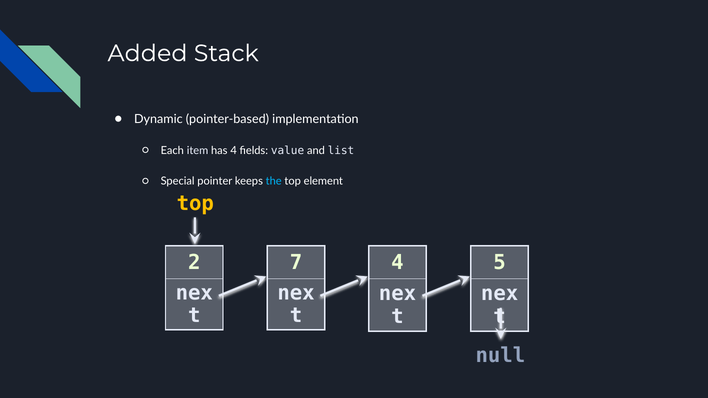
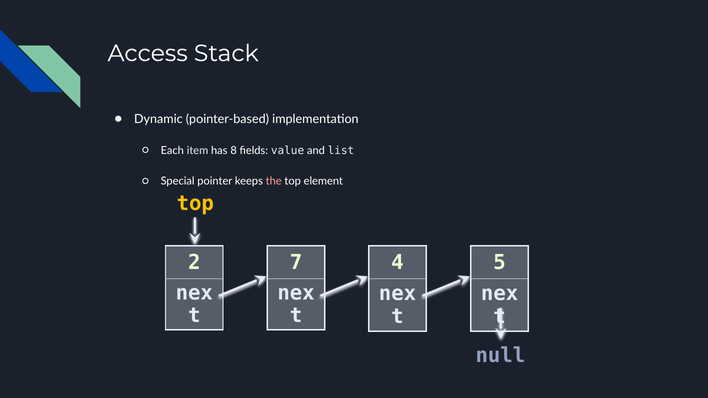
Added: Added -> Access (148, 53)
has 4: 4 -> 8 (234, 151)
the colour: light blue -> pink (274, 181)
